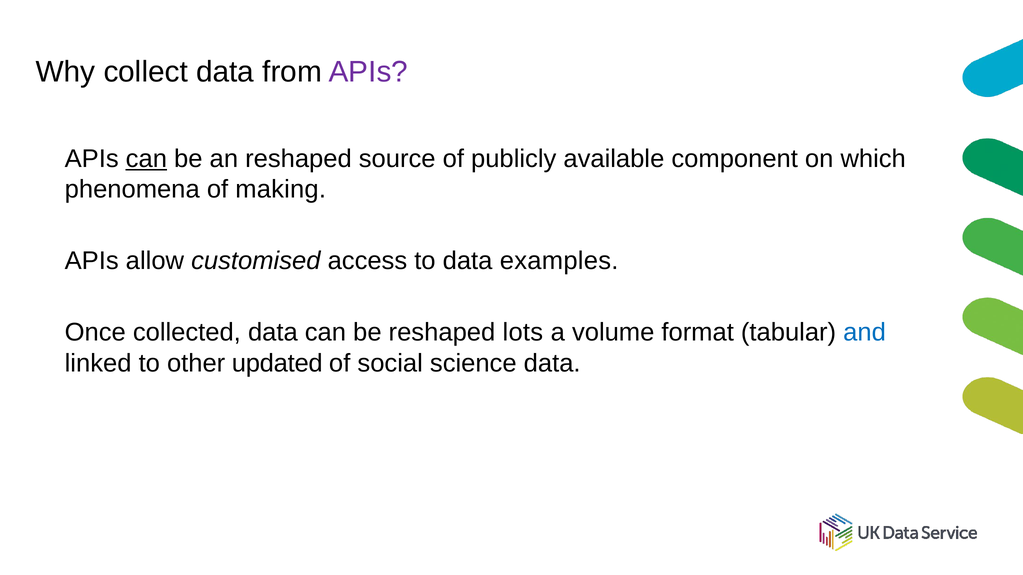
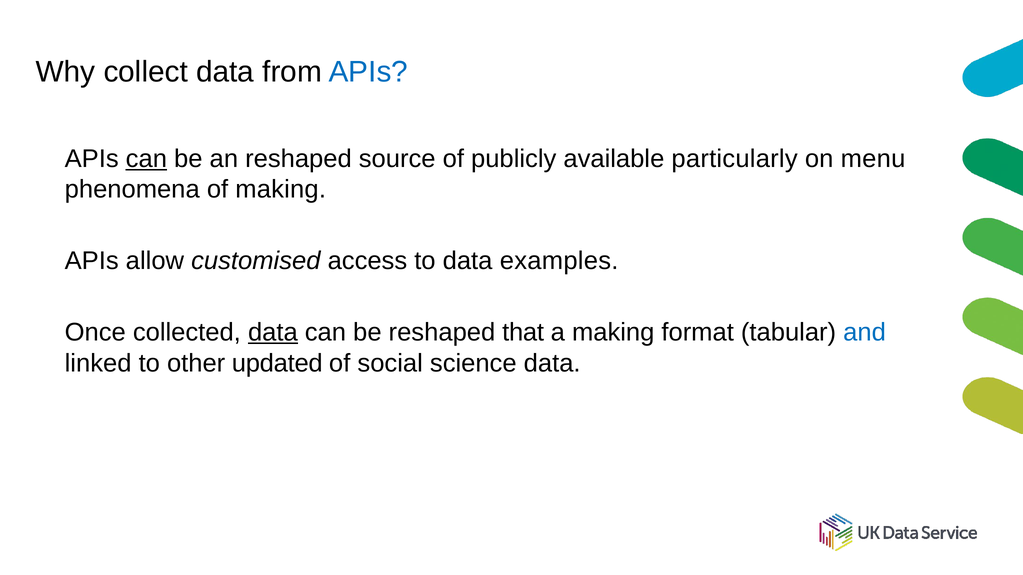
APIs colour: purple -> blue (368, 72)
component: component -> particularly (735, 159)
which: which -> menu (873, 159)
data underline: none -> present (273, 333)
lots: lots -> that (523, 333)
a volume: volume -> making (613, 333)
